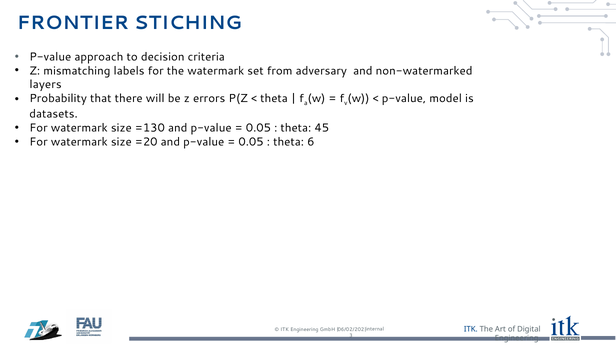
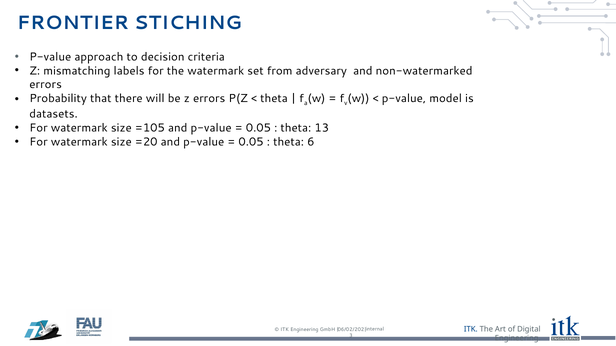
layers: layers -> errors (46, 85)
=130: =130 -> =105 (150, 128)
45: 45 -> 13 (322, 128)
